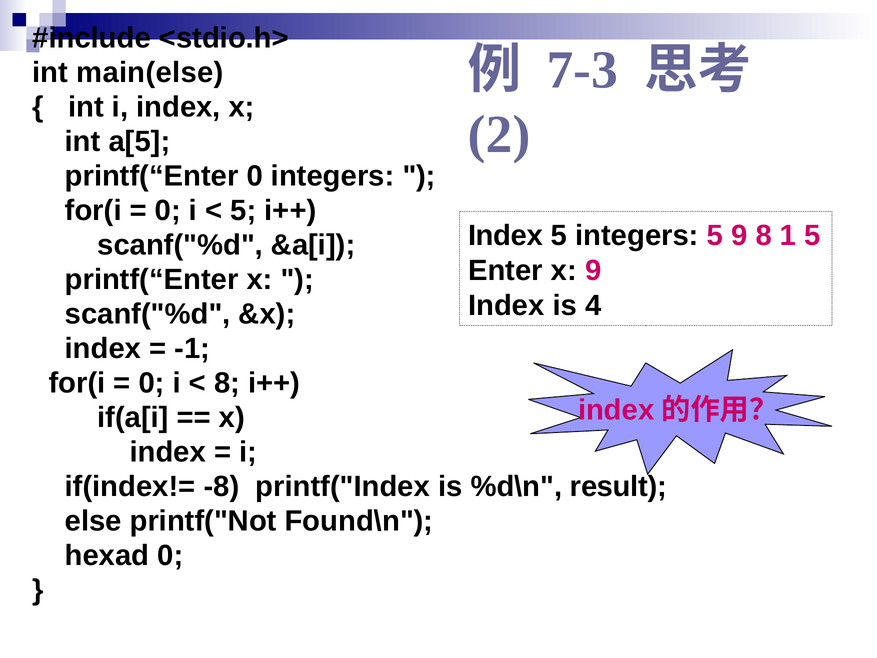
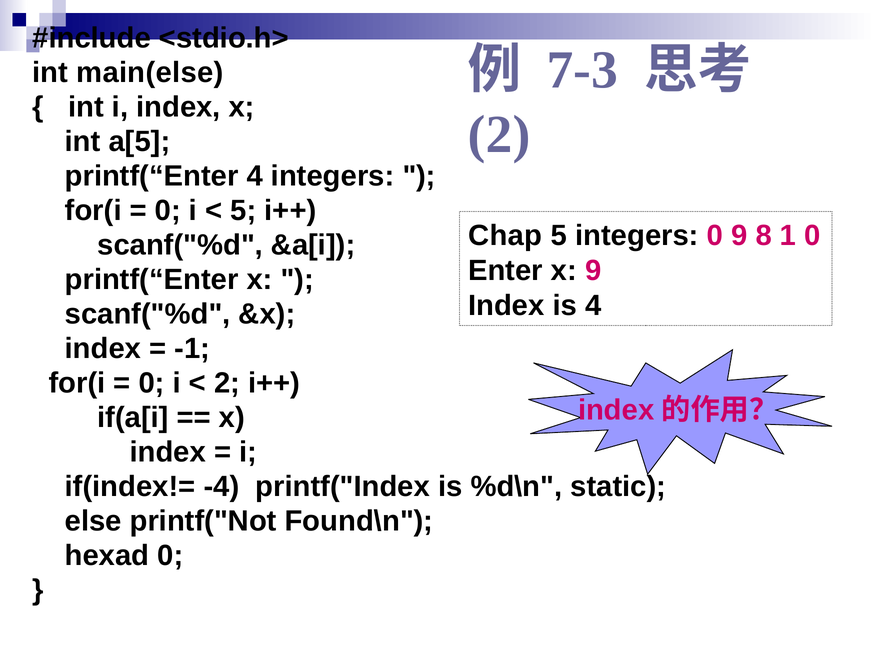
printf(“Enter 0: 0 -> 4 (255, 176)
Index: Index -> Chap (505, 235)
integers 5: 5 -> 0 (715, 235)
1 5: 5 -> 0 (812, 235)
8: 8 -> 2 (227, 383)
-8: -8 -> -4 (221, 486)
result: result -> static (618, 486)
